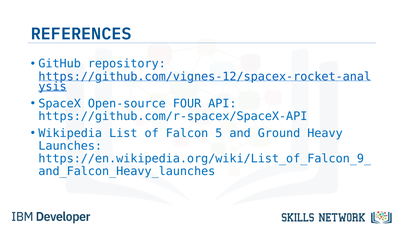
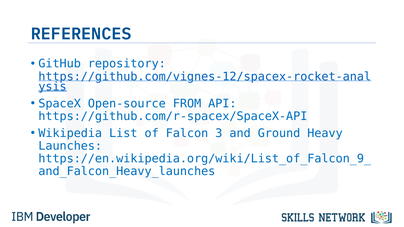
FOUR: FOUR -> FROM (187, 104)
5: 5 -> 3 (219, 133)
